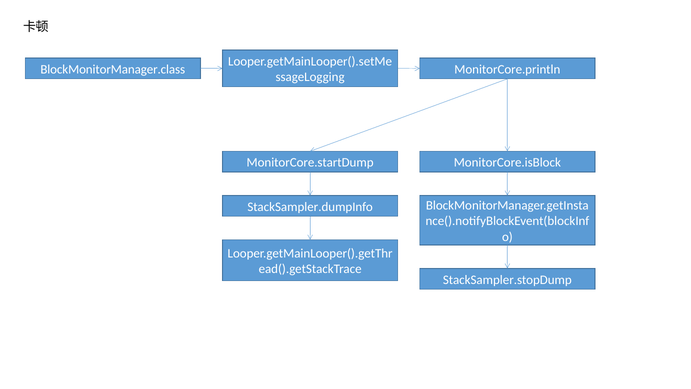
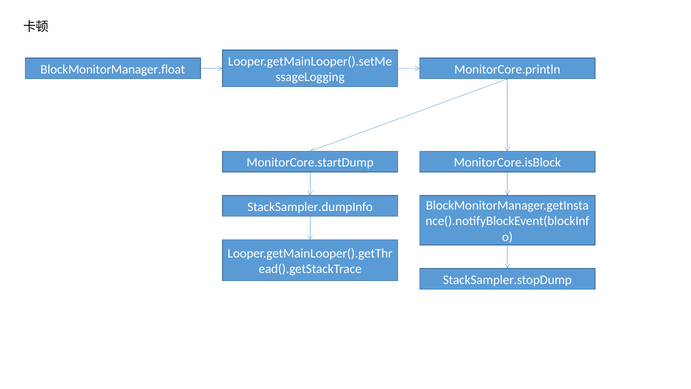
BlockMonitorManager.class: BlockMonitorManager.class -> BlockMonitorManager.float (113, 69)
